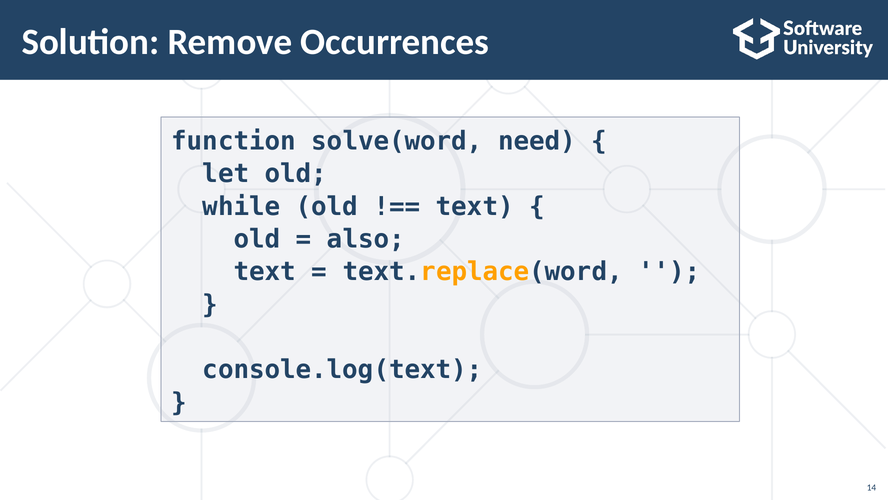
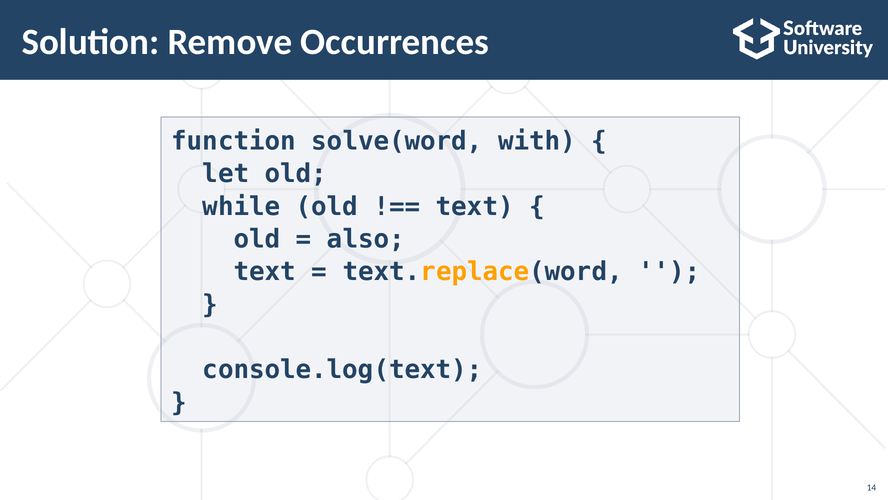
need: need -> with (537, 141)
